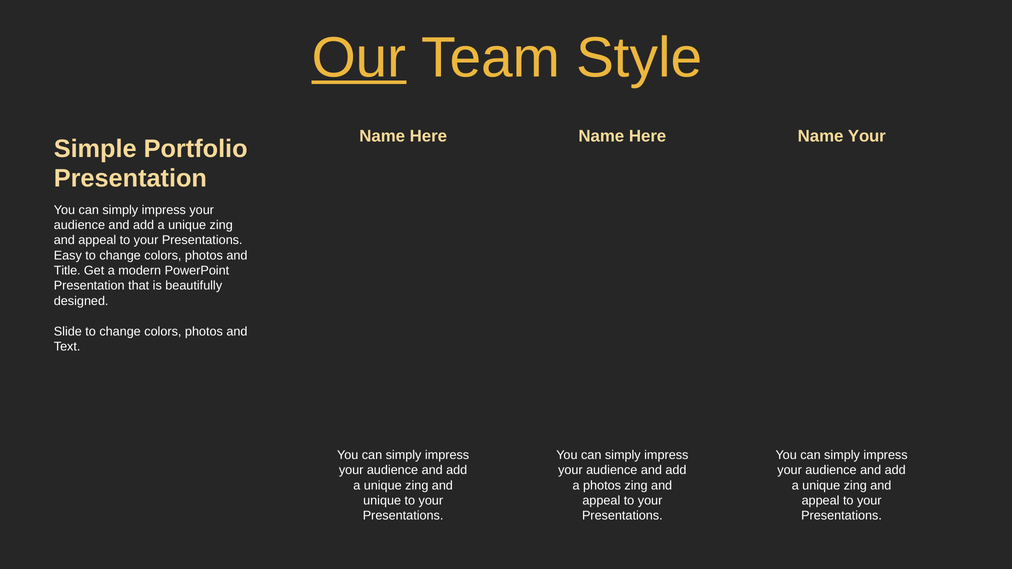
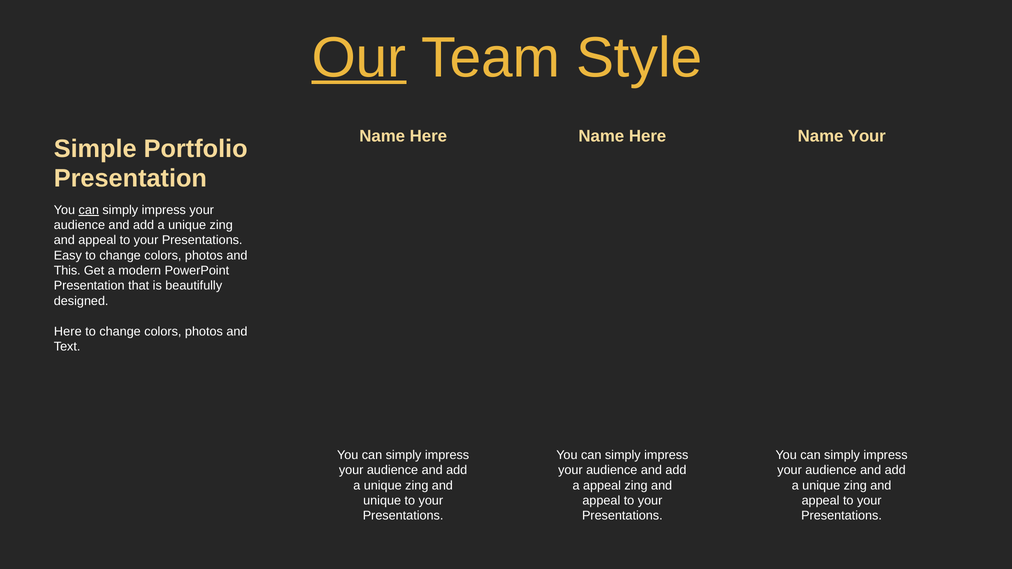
can underline: none -> present (89, 210)
Title: Title -> This (67, 271)
Slide: Slide -> Here (68, 331)
a photos: photos -> appeal (602, 486)
